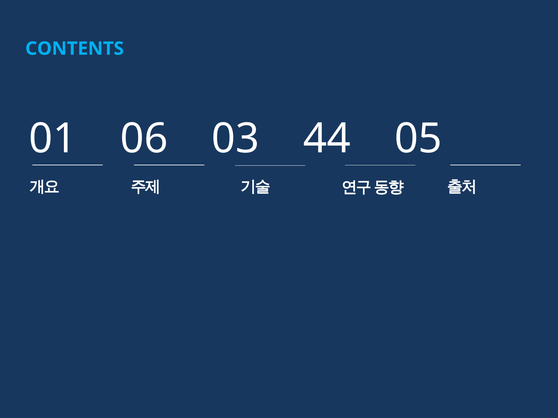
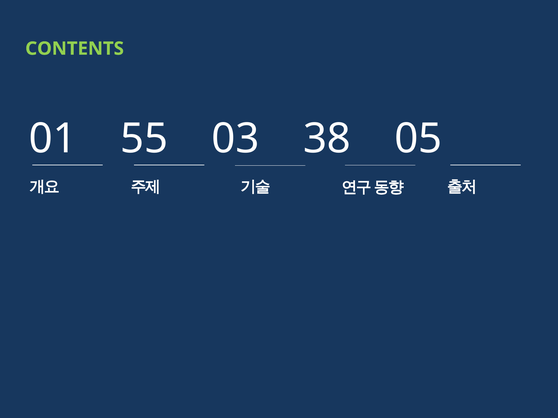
CONTENTS colour: light blue -> light green (75, 49)
06: 06 -> 55 (144, 139)
44: 44 -> 38 (327, 139)
